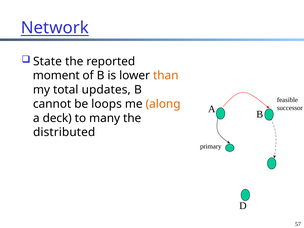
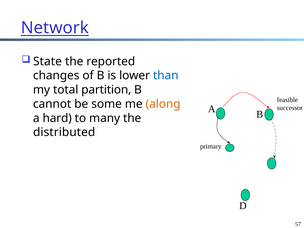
moment: moment -> changes (56, 76)
than colour: orange -> blue (166, 76)
updates: updates -> partition (106, 90)
loops: loops -> some (107, 104)
deck: deck -> hard (57, 118)
